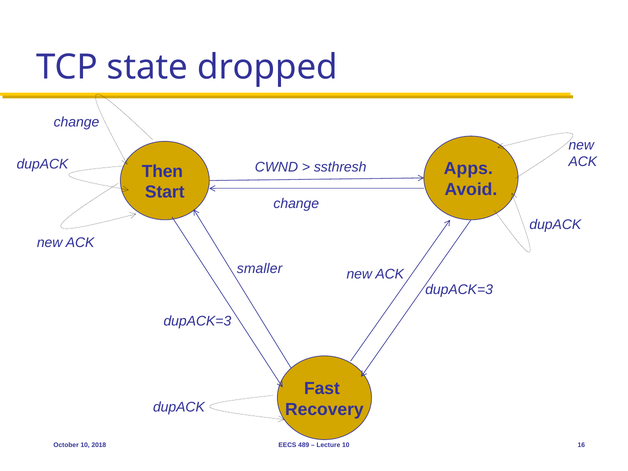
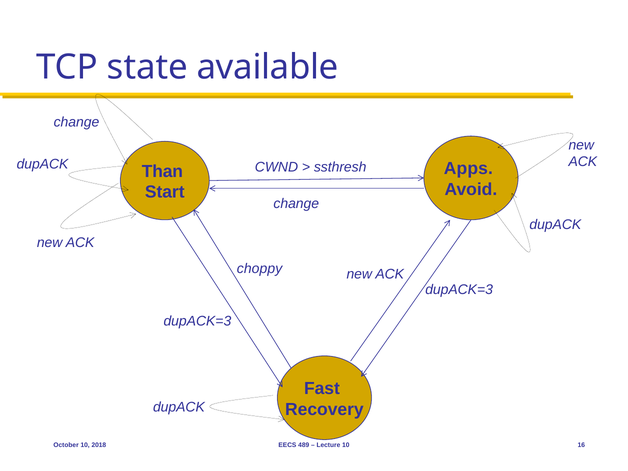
dropped: dropped -> available (268, 67)
Then: Then -> Than (162, 171)
smaller: smaller -> choppy (260, 269)
